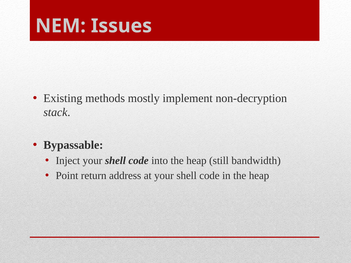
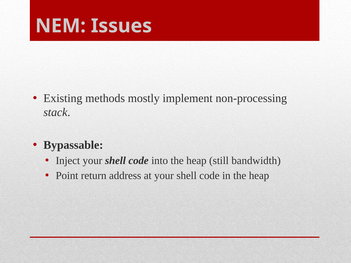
non-decryption: non-decryption -> non-processing (251, 98)
